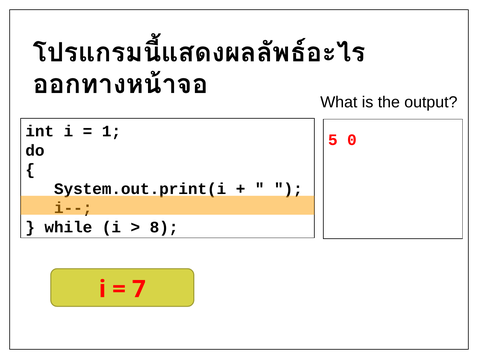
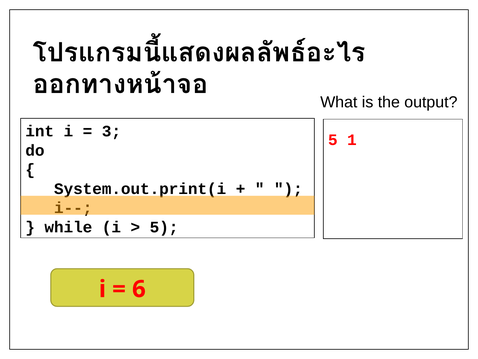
1: 1 -> 3 (111, 131)
0: 0 -> 1 (352, 140)
8: 8 -> 5 (164, 227)
7: 7 -> 6 (139, 289)
